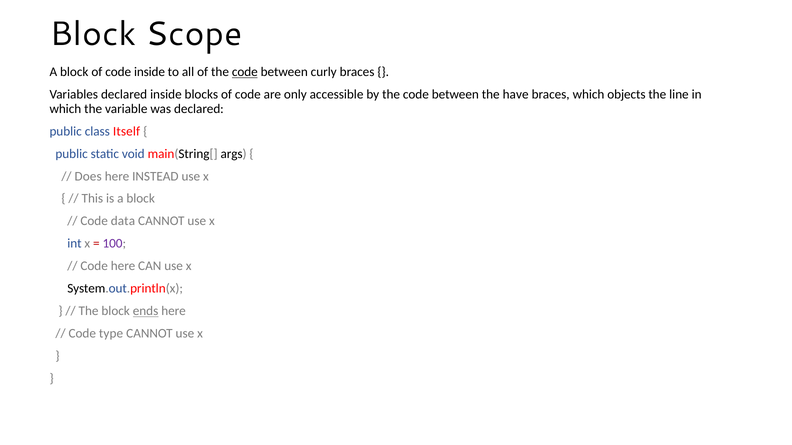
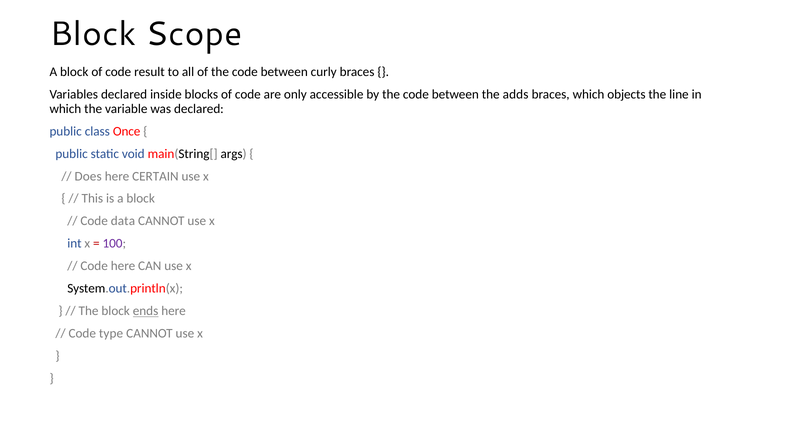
code inside: inside -> result (149, 72)
code underline: present -> none (245, 72)
have: have -> adds (516, 95)
Itself: Itself -> Once (127, 131)
INSTEAD: INSTEAD -> CERTAIN (155, 176)
